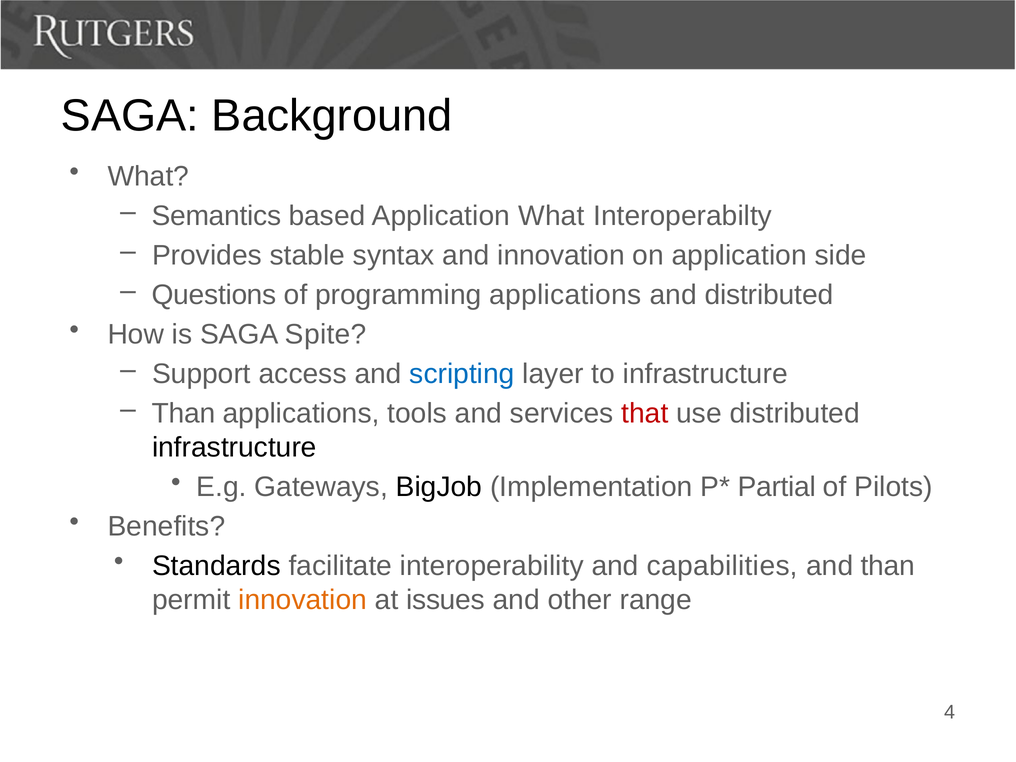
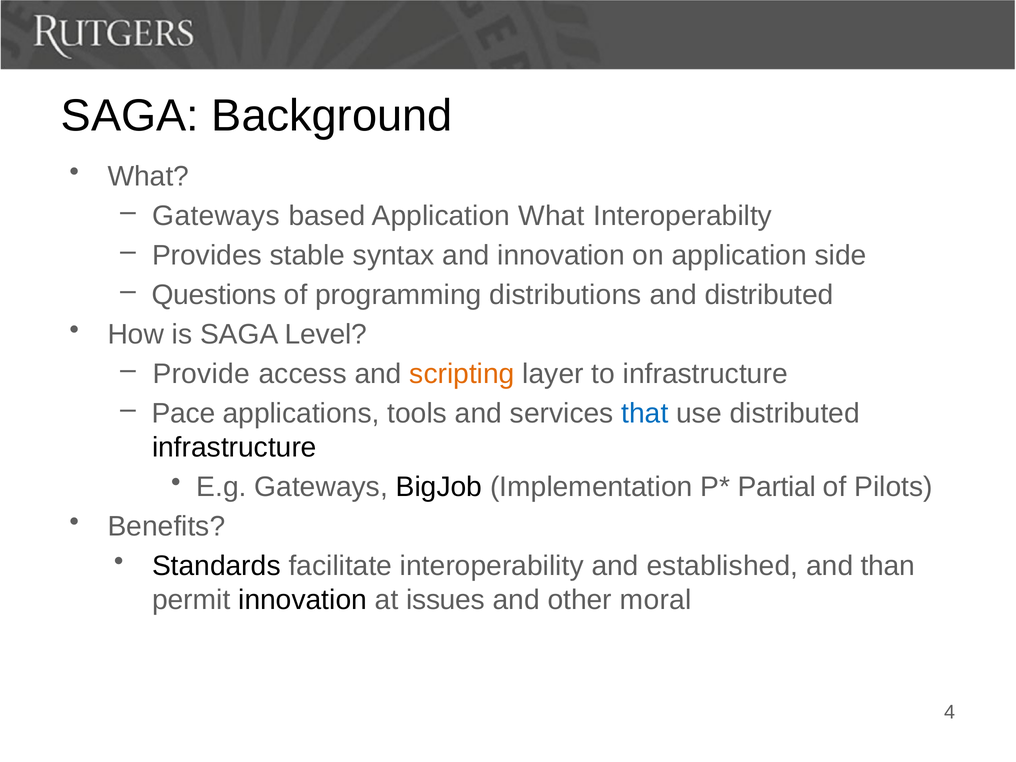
Semantics: Semantics -> Gateways (216, 216)
programming applications: applications -> distributions (566, 295)
Spite: Spite -> Level (326, 334)
Support: Support -> Provide (201, 374)
scripting colour: blue -> orange (462, 374)
Than: Than -> Pace (184, 414)
that colour: red -> blue (645, 414)
capabilities: capabilities -> established (722, 566)
innovation colour: orange -> black (303, 600)
range: range -> moral (656, 600)
